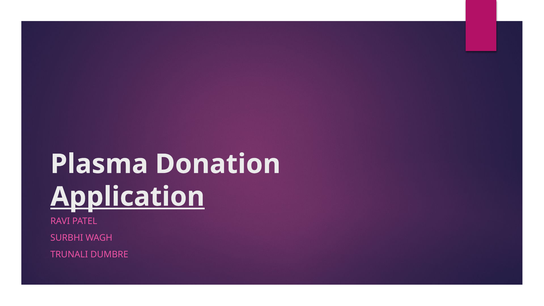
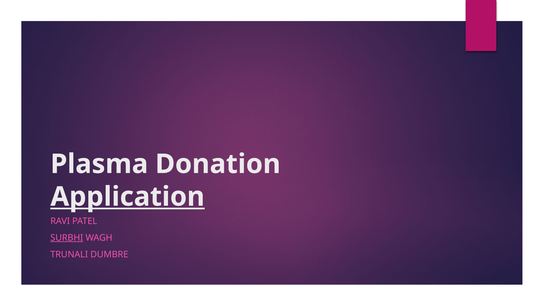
SURBHI underline: none -> present (67, 238)
